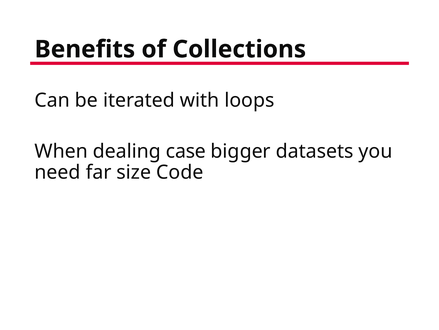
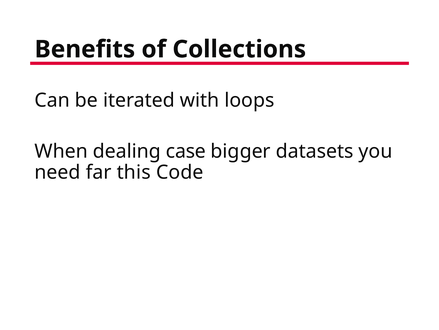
size: size -> this (134, 172)
